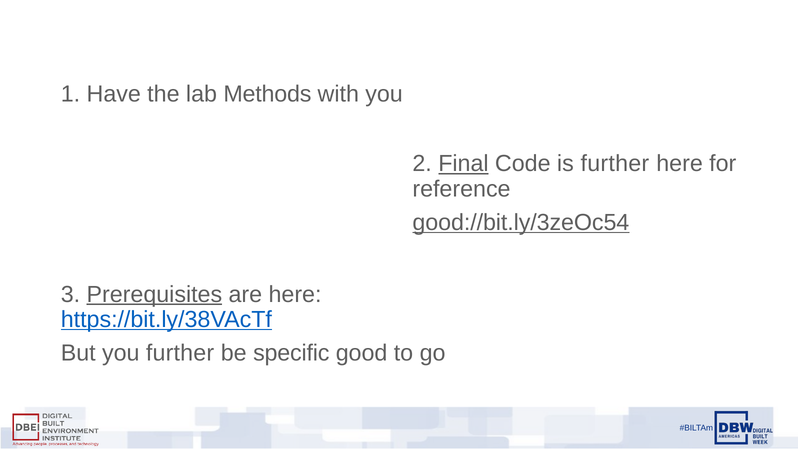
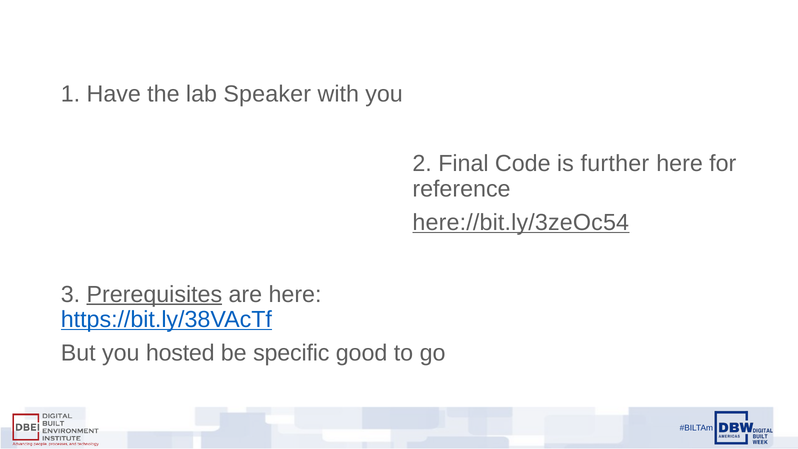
Methods: Methods -> Speaker (267, 94)
Final underline: present -> none (463, 164)
good://bit.ly/3zeOc54: good://bit.ly/3zeOc54 -> here://bit.ly/3zeOc54 (521, 222)
you further: further -> hosted (180, 353)
